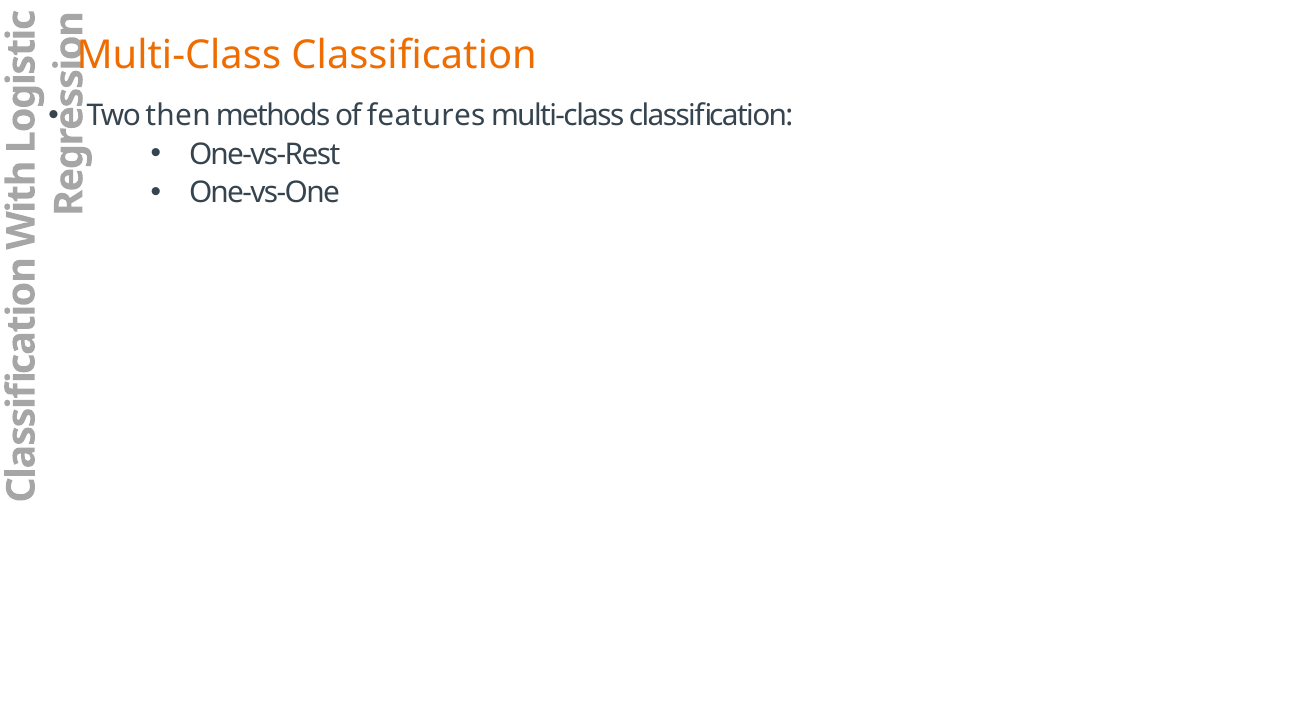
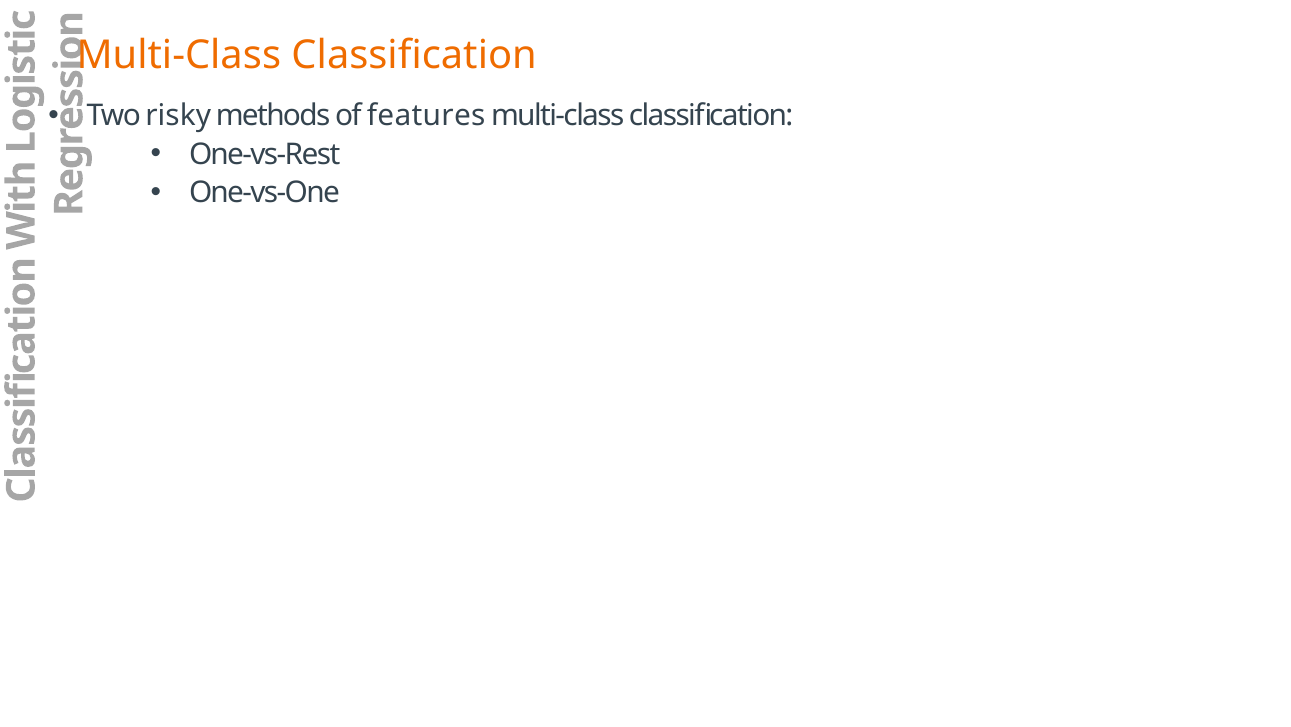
then: then -> risky (178, 116)
